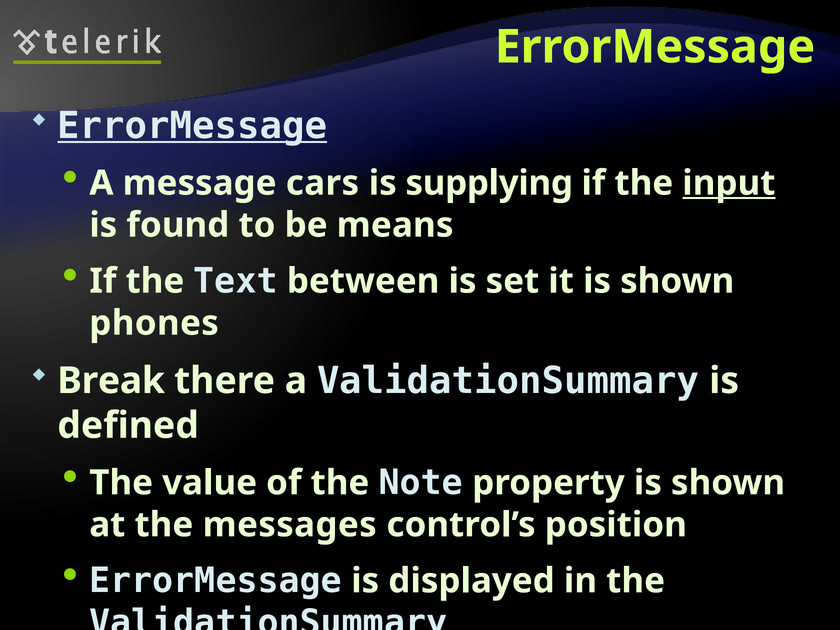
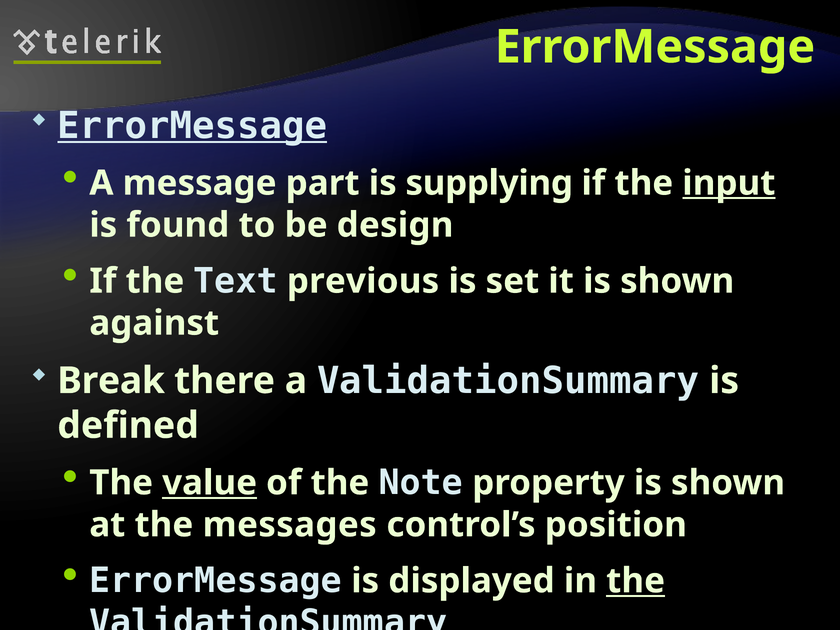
cars: cars -> part (323, 183)
means: means -> design (395, 225)
between: between -> previous (363, 281)
phones: phones -> against (154, 323)
value underline: none -> present (210, 483)
the underline: none -> present (636, 581)
